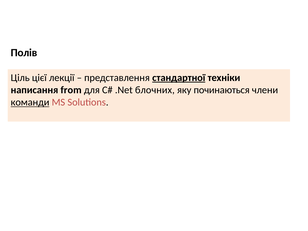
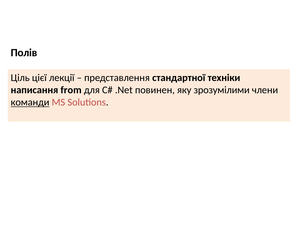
стандартної underline: present -> none (179, 78)
блочних: блочних -> повинен (155, 90)
починаються: починаються -> зрозумілими (222, 90)
